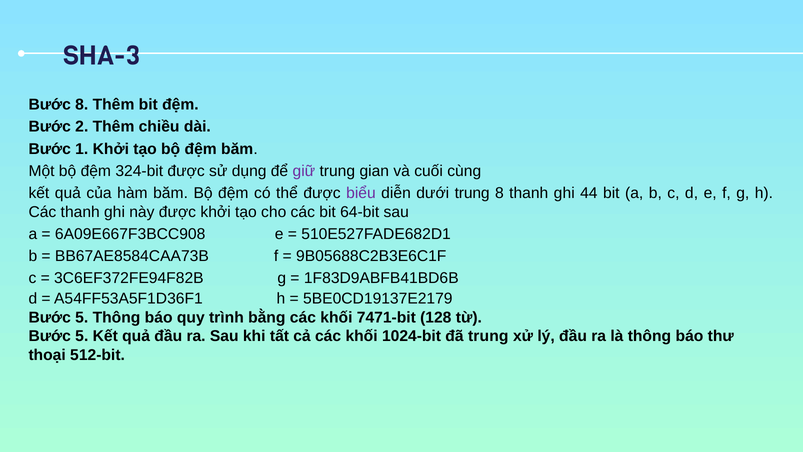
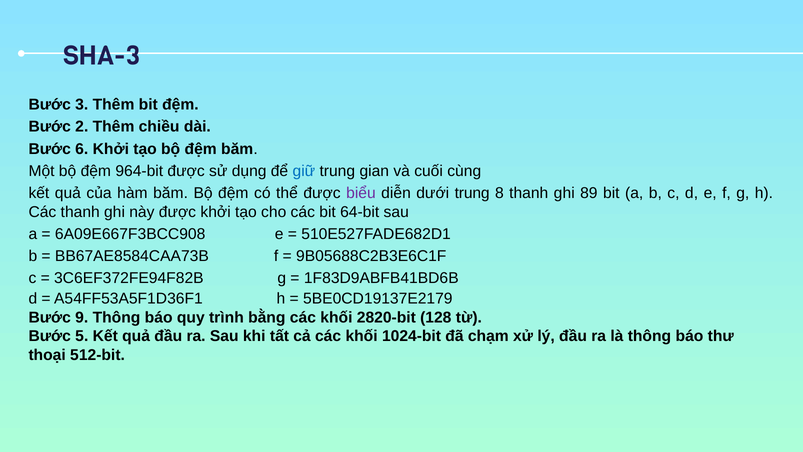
Bước 8: 8 -> 3 (82, 105)
1: 1 -> 6 (82, 149)
324-bit: 324-bit -> 964-bit (139, 171)
giữ colour: purple -> blue (304, 171)
44: 44 -> 89 (589, 193)
5: 5 -> 9 (82, 317)
7471-bit: 7471-bit -> 2820-bit (386, 317)
đã trung: trung -> chạm (488, 336)
